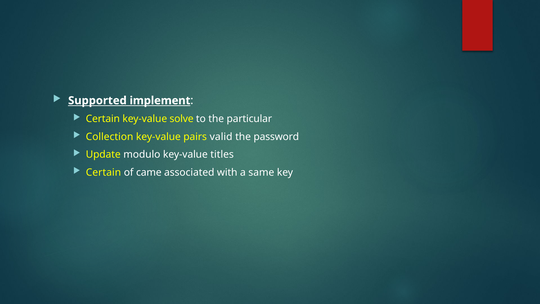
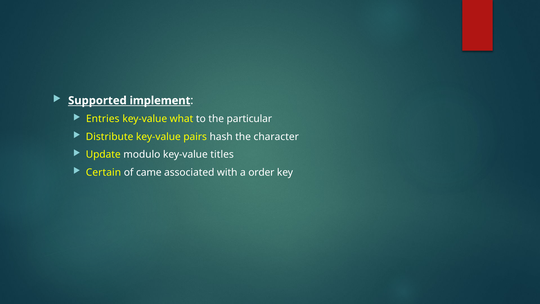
Certain: Certain -> Entries (103, 119)
solve: solve -> what (181, 119)
Collection: Collection -> Distribute (110, 137)
valid: valid -> hash (221, 137)
password: password -> character (276, 137)
same: same -> order (261, 172)
